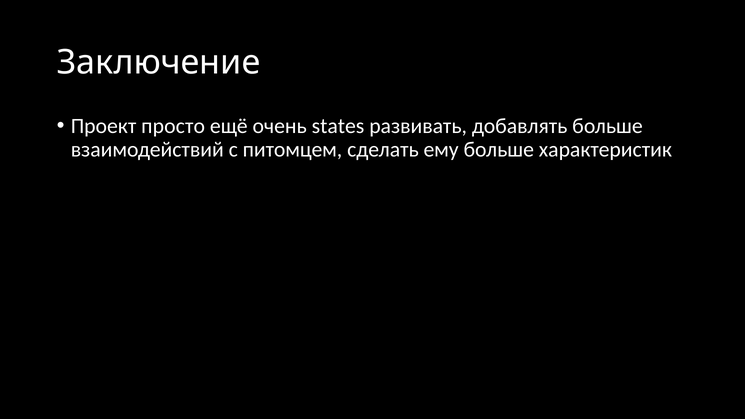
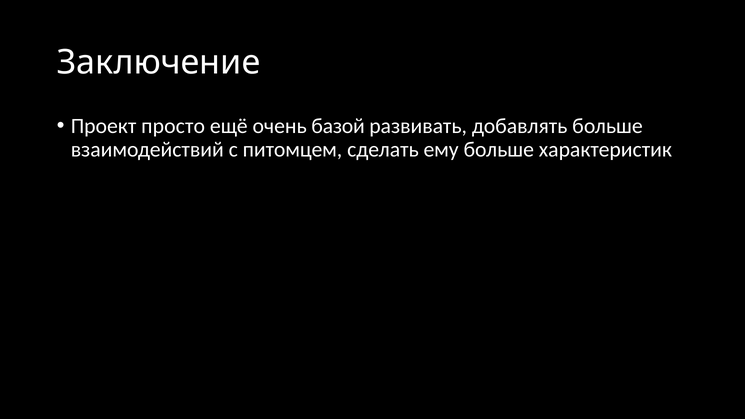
states: states -> базой (338, 126)
